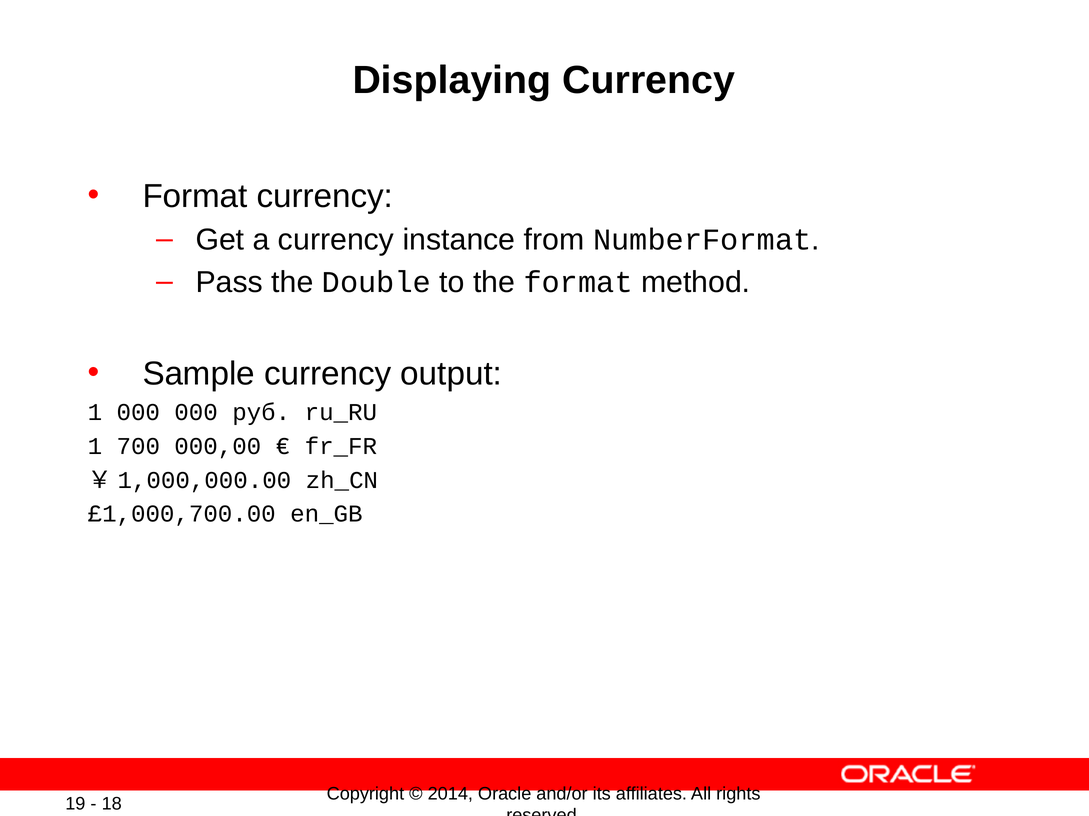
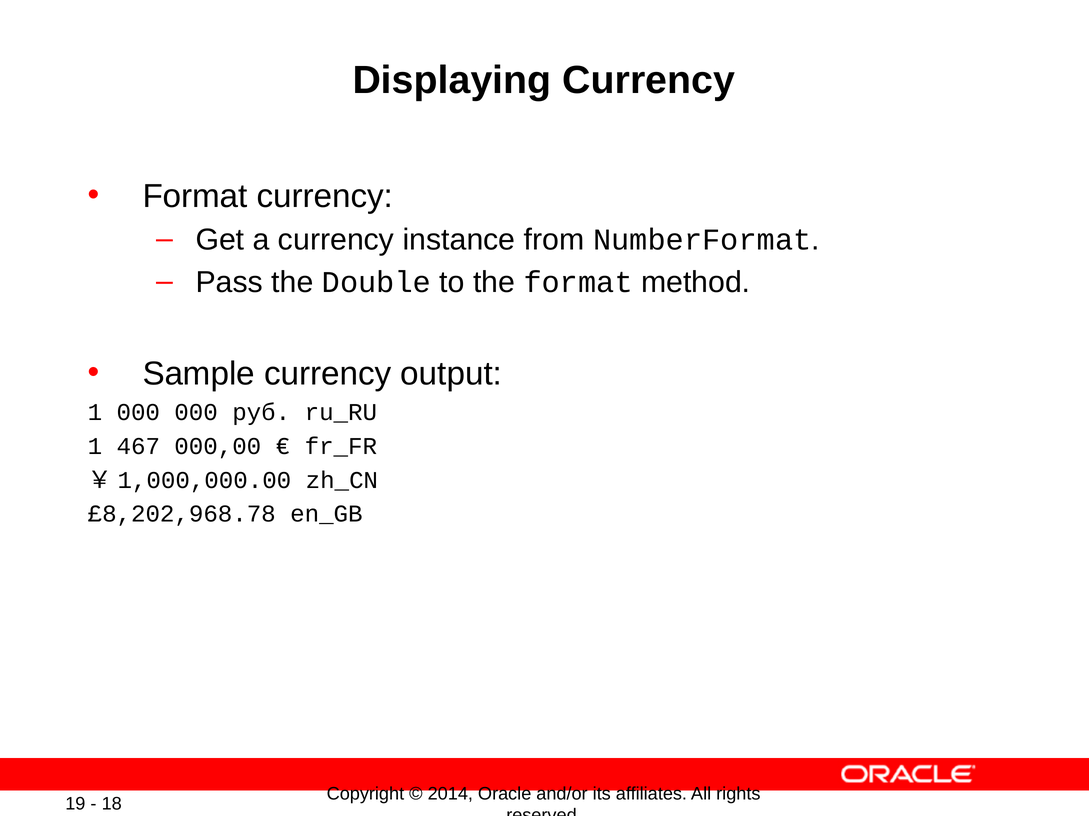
700: 700 -> 467 (138, 447)
£1,000,700.00: £1,000,700.00 -> £8,202,968.78 (182, 514)
